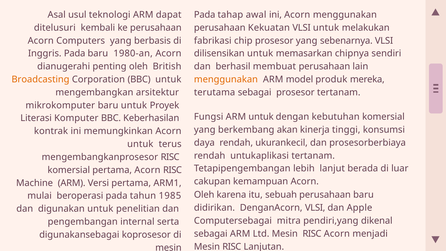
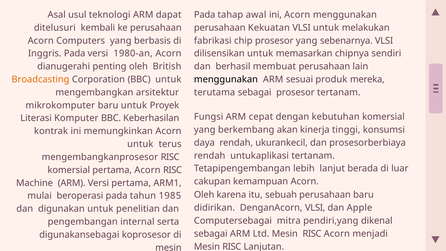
Pada baru: baru -> versi (98, 54)
menggunakan colour: orange -> black (226, 79)
model: model -> sesuai (300, 79)
ARM untuk: untuk -> cepat (261, 117)
